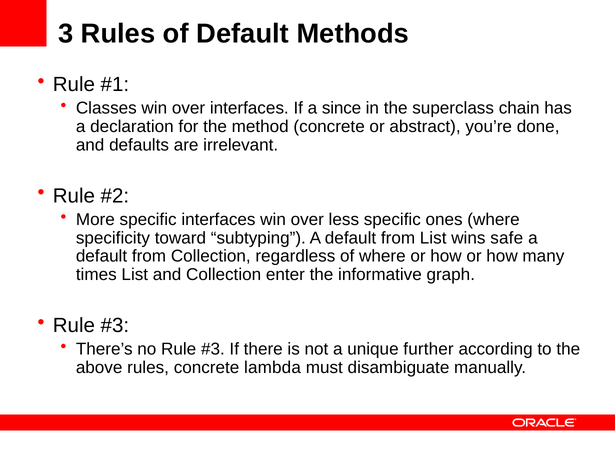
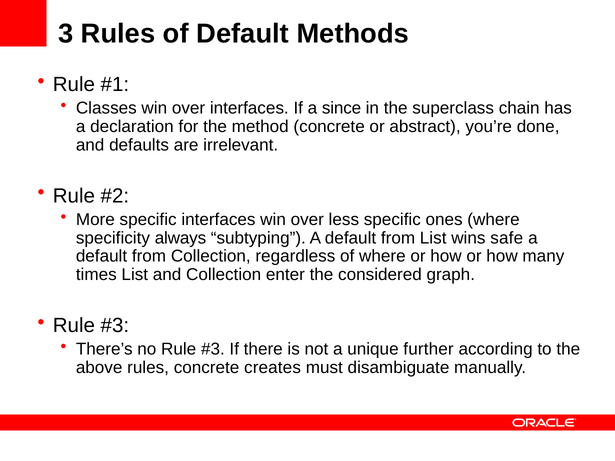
toward: toward -> always (180, 238)
informative: informative -> considered (380, 275)
lambda: lambda -> creates (272, 368)
